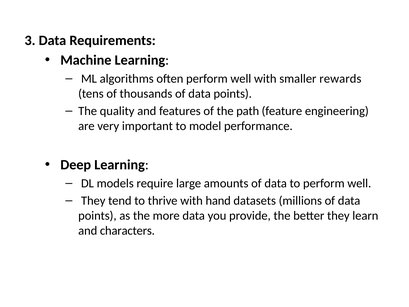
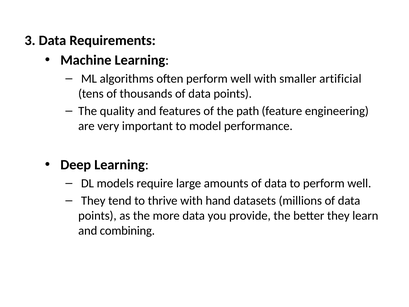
rewards: rewards -> artificial (340, 79)
characters: characters -> combining (127, 231)
